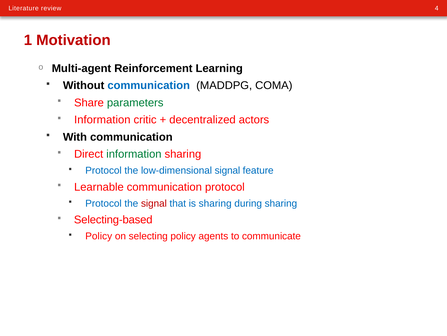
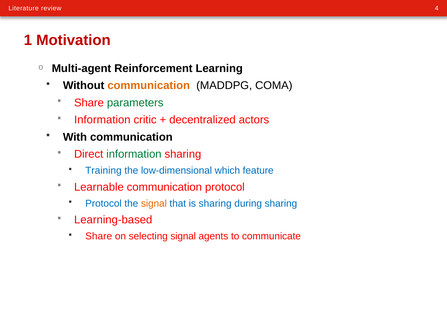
communication colour: blue -> orange (149, 85)
Protocol: Protocol -> Training (103, 170)
low-dimensional signal: signal -> which (227, 170)
signal colour: red -> orange (154, 203)
Selecting-based: Selecting-based -> Learning-based (113, 219)
Policy: Policy -> Share (99, 236)
selecting policy: policy -> signal (183, 236)
